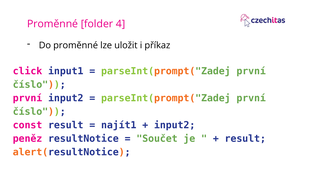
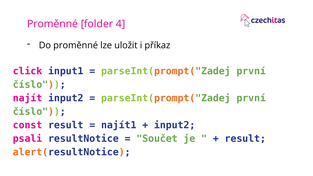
první: první -> najít (28, 98)
peněz: peněz -> psali (28, 139)
